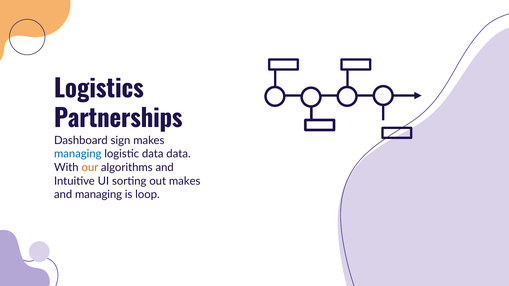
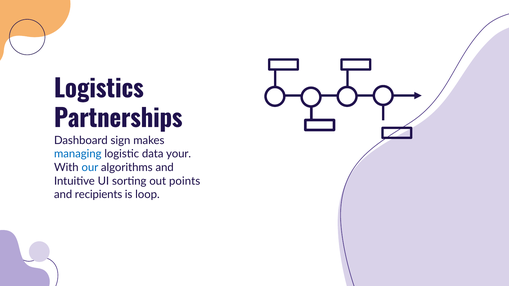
data data: data -> your (179, 154)
our colour: orange -> blue (90, 168)
out makes: makes -> points (185, 181)
and managing: managing -> recipients (99, 195)
